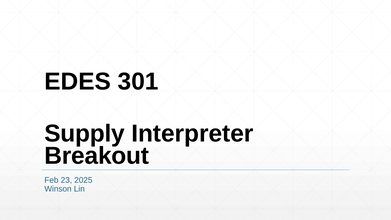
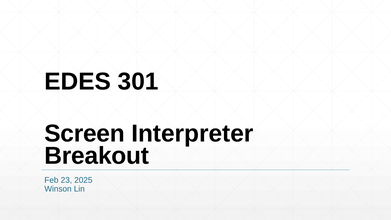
Supply: Supply -> Screen (85, 133)
